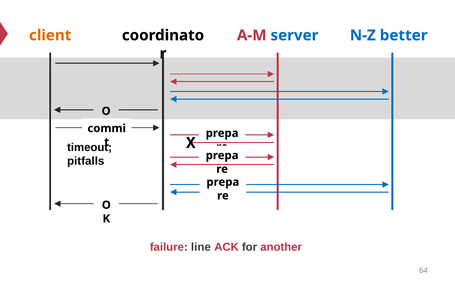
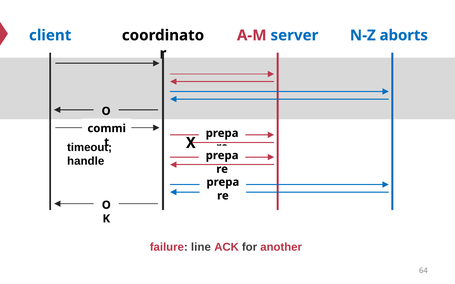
client colour: orange -> blue (50, 35)
better: better -> aborts (404, 35)
pitfalls: pitfalls -> handle (86, 161)
